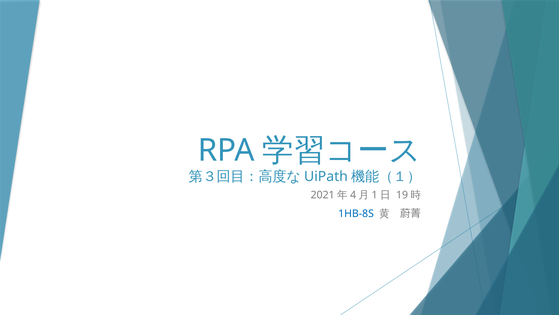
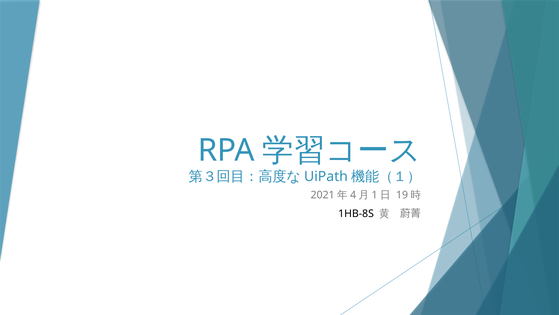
1HB-8S colour: blue -> black (356, 213)
